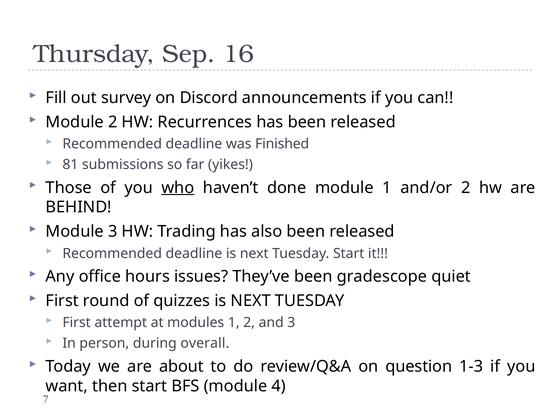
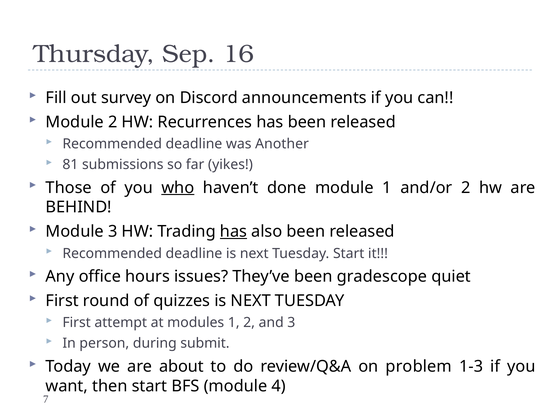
Finished: Finished -> Another (282, 144)
has underline: none -> present (233, 231)
overall: overall -> submit (205, 343)
question: question -> problem (419, 366)
